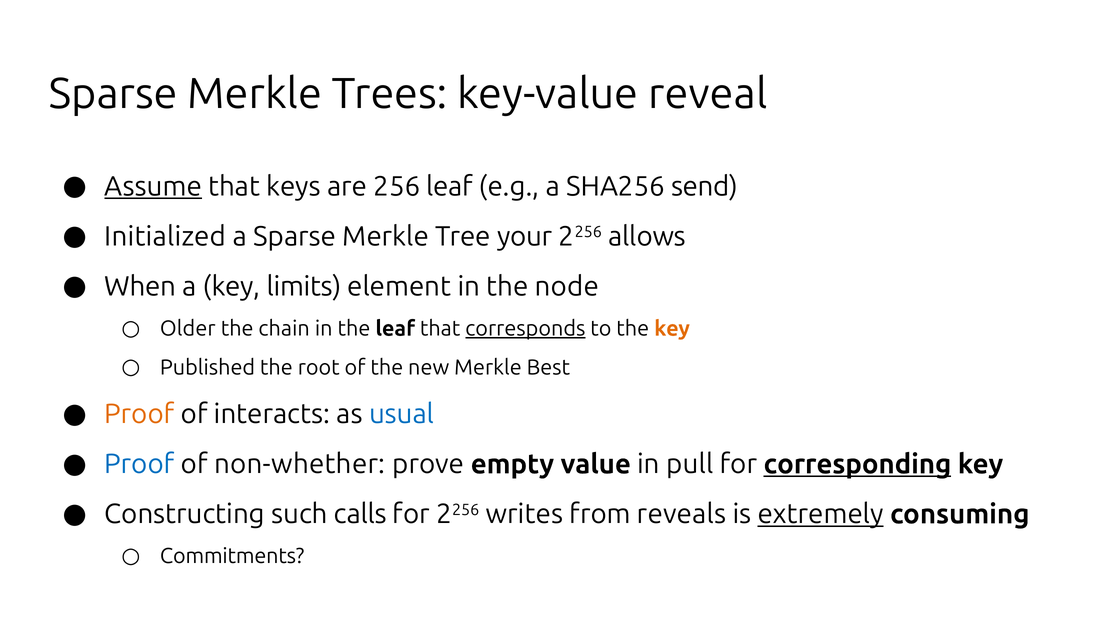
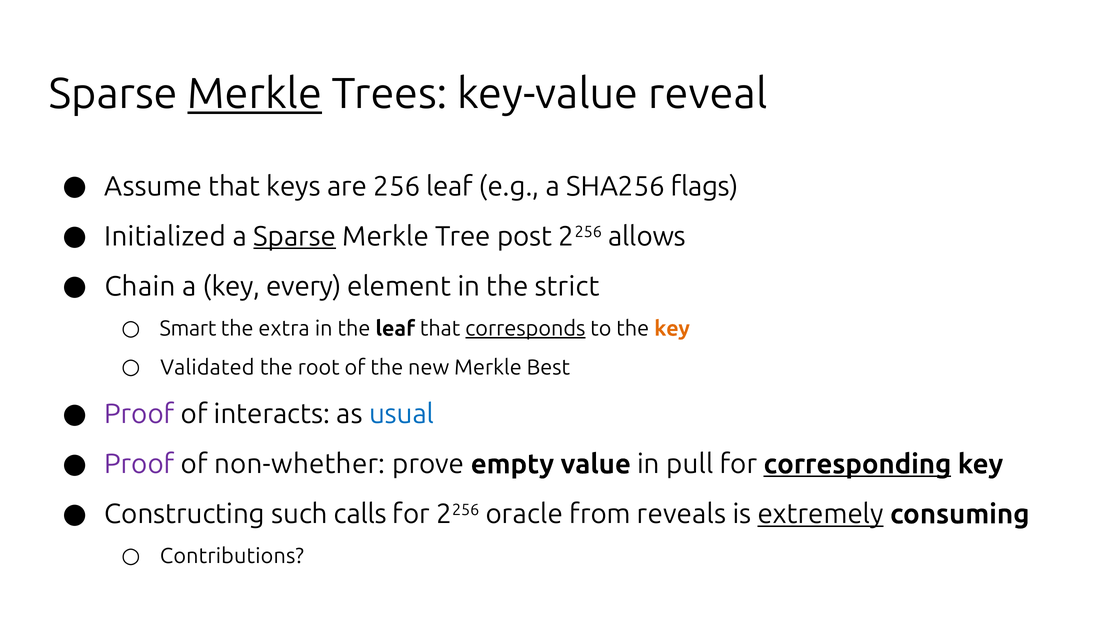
Merkle underline: none -> present (255, 94)
Assume underline: present -> none (153, 186)
send: send -> flags (705, 186)
Sparse underline: none -> present (295, 236)
your: your -> post (525, 236)
When: When -> Chain (140, 286)
limits: limits -> every (304, 286)
node: node -> strict (567, 286)
Older: Older -> Smart (188, 328)
chain: chain -> extra (284, 328)
Published: Published -> Validated (207, 367)
Proof colour: orange -> purple (139, 414)
Proof colour: blue -> purple (139, 464)
writes: writes -> oracle (524, 514)
Commitments: Commitments -> Contributions (232, 556)
